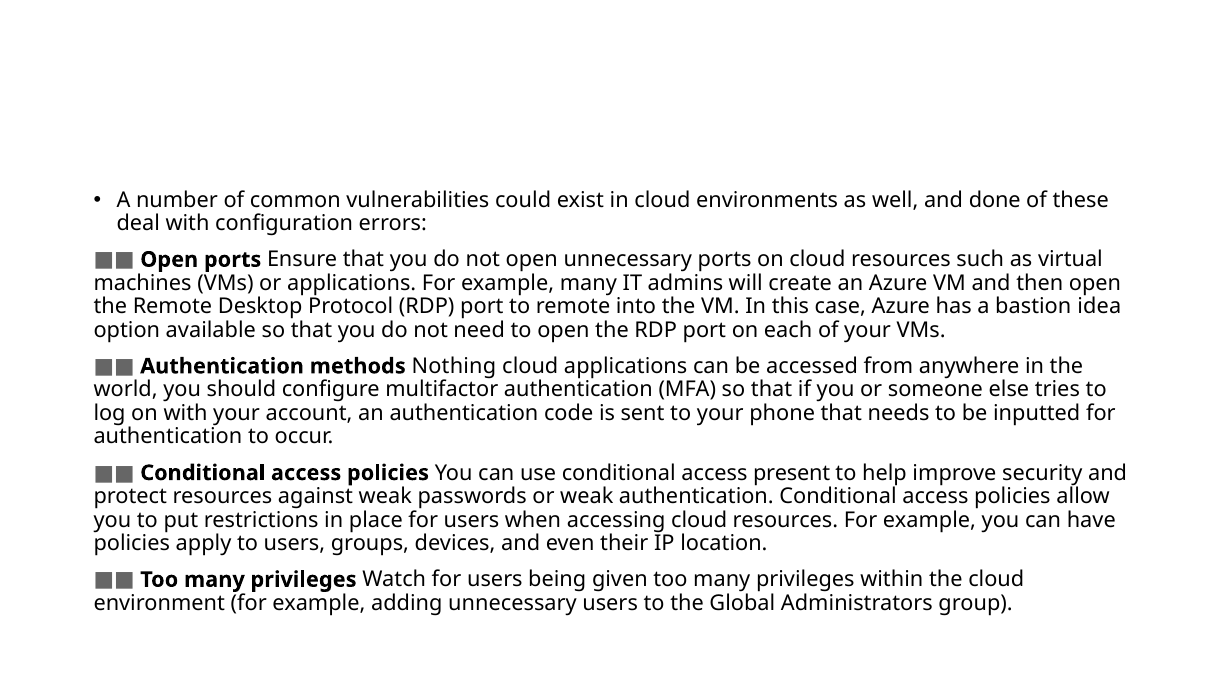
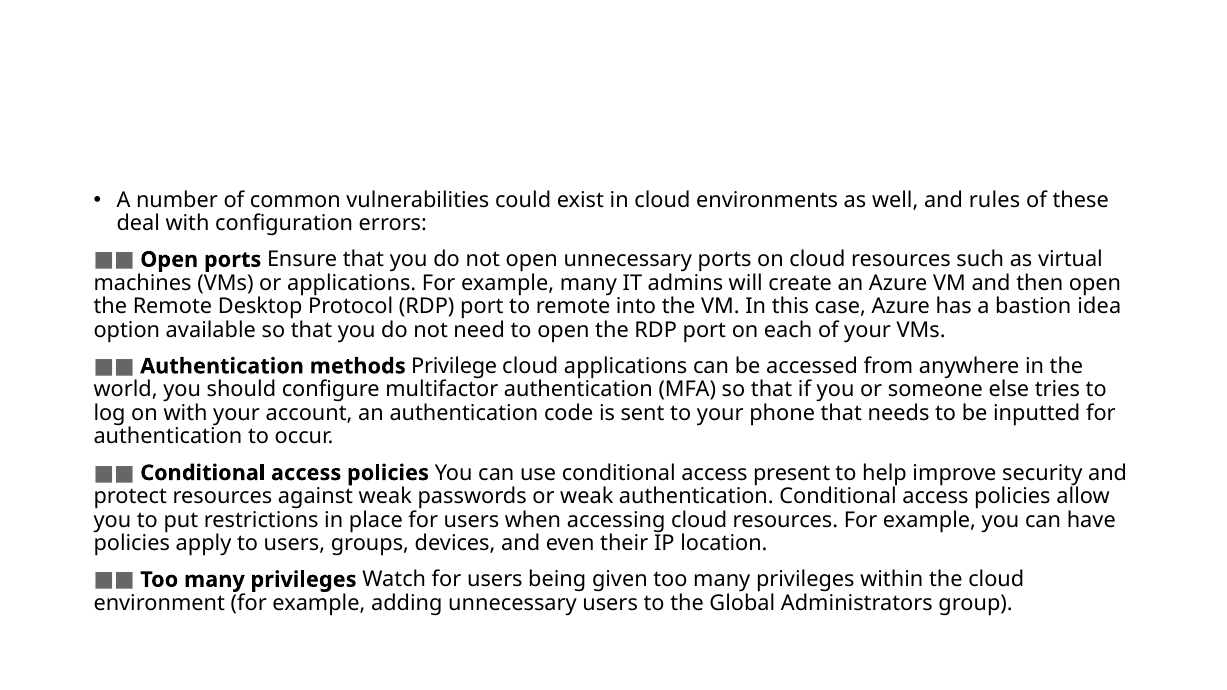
done: done -> rules (995, 200)
Nothing: Nothing -> Privilege (454, 366)
